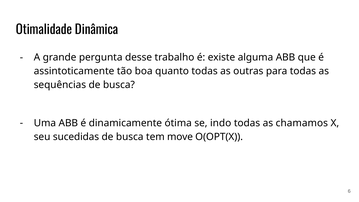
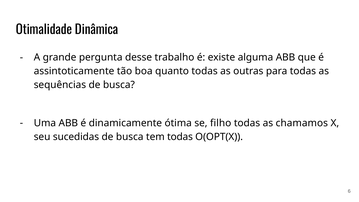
indo: indo -> filho (221, 123)
tem move: move -> todas (180, 137)
